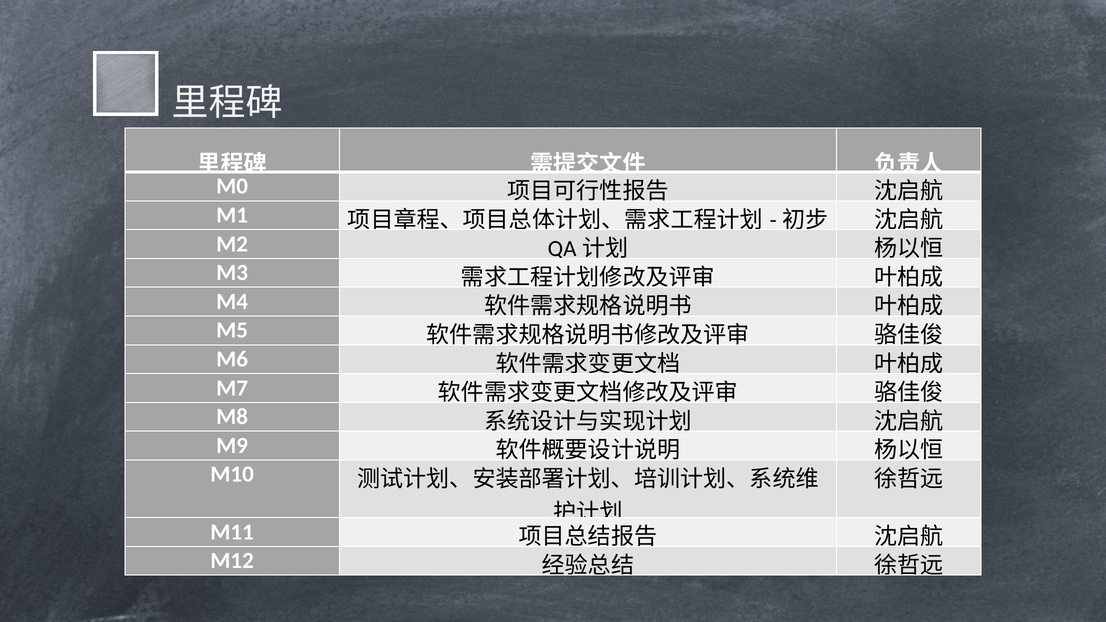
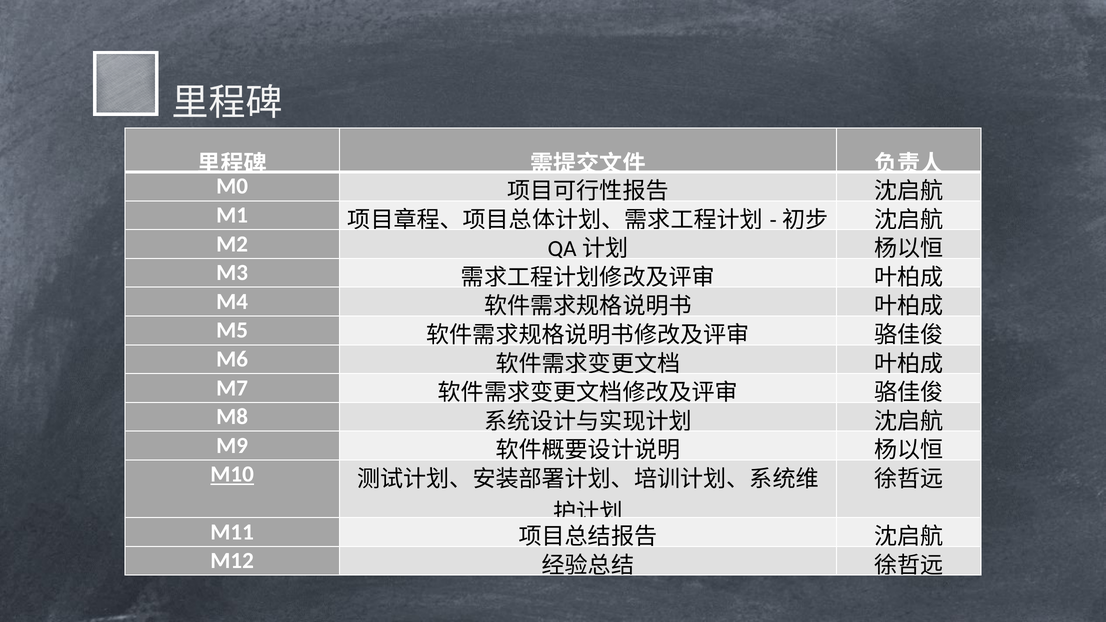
M10 underline: none -> present (232, 474)
